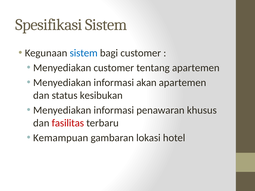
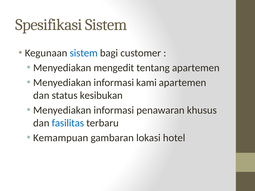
Menyediakan customer: customer -> mengedit (114, 68)
akan: akan -> kami (146, 83)
fasilitas colour: red -> blue (68, 123)
